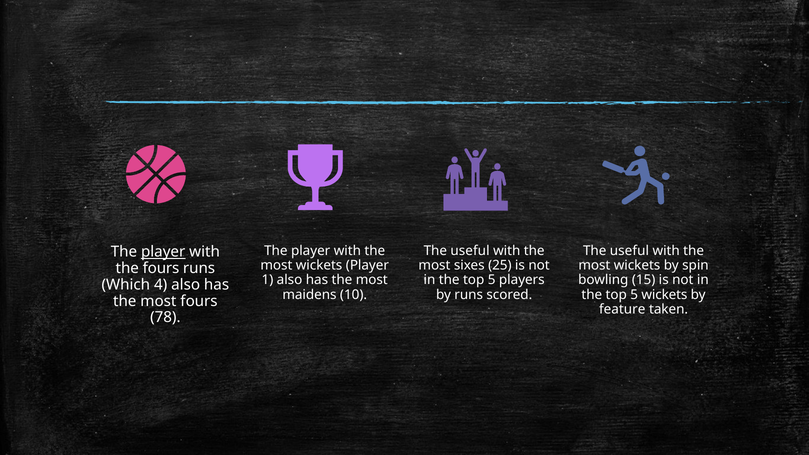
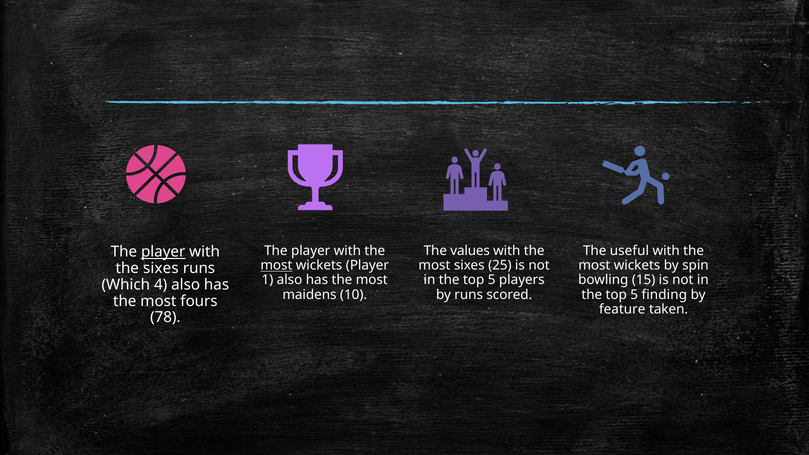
useful: useful -> values (470, 251)
most underline: none -> present (276, 266)
the fours: fours -> sixes (161, 268)
5 wickets: wickets -> finding (664, 295)
